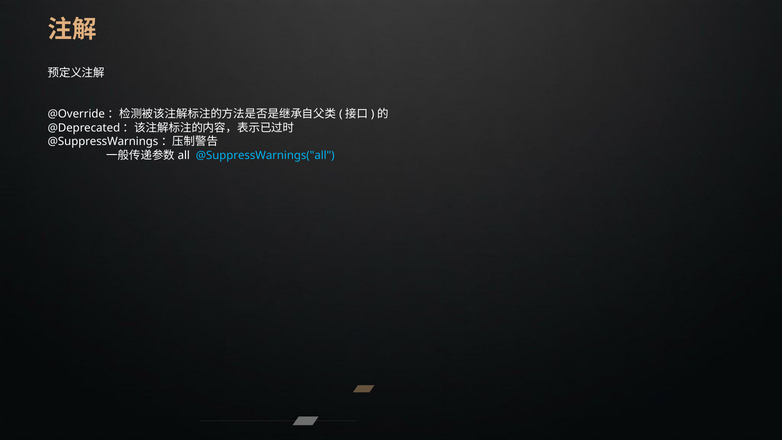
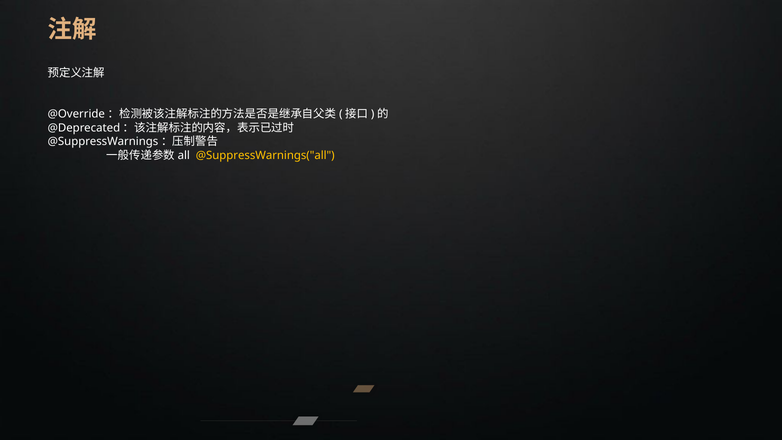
@SuppressWarnings("all colour: light blue -> yellow (265, 155)
